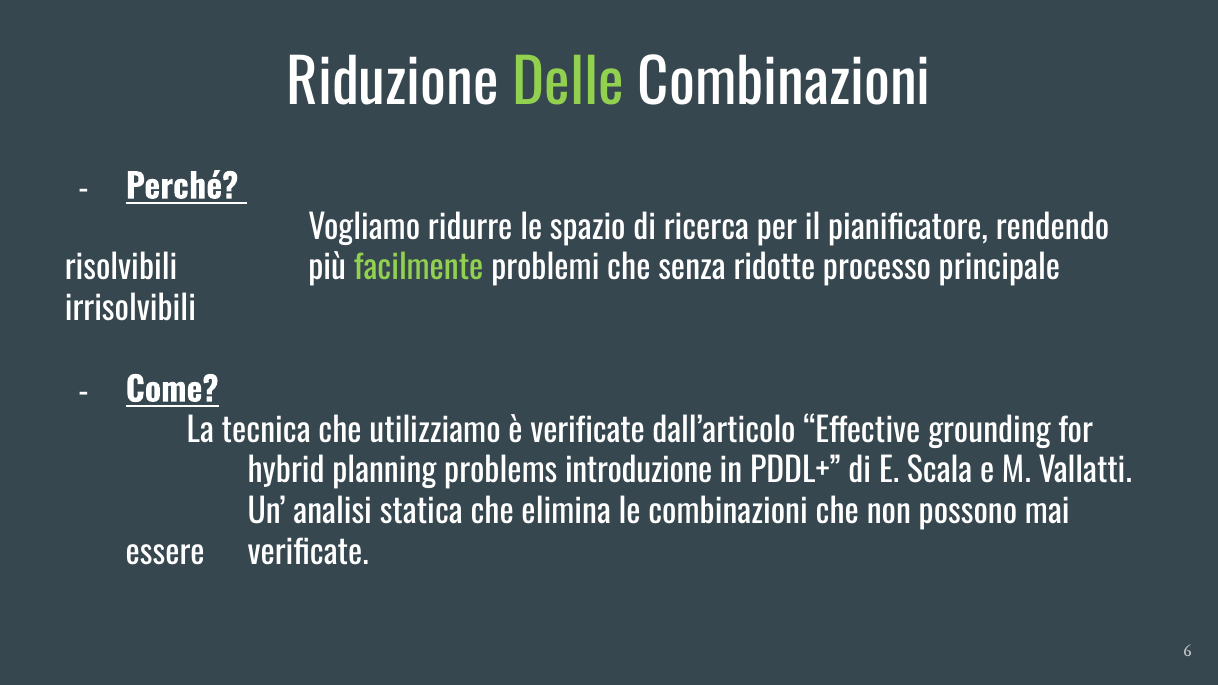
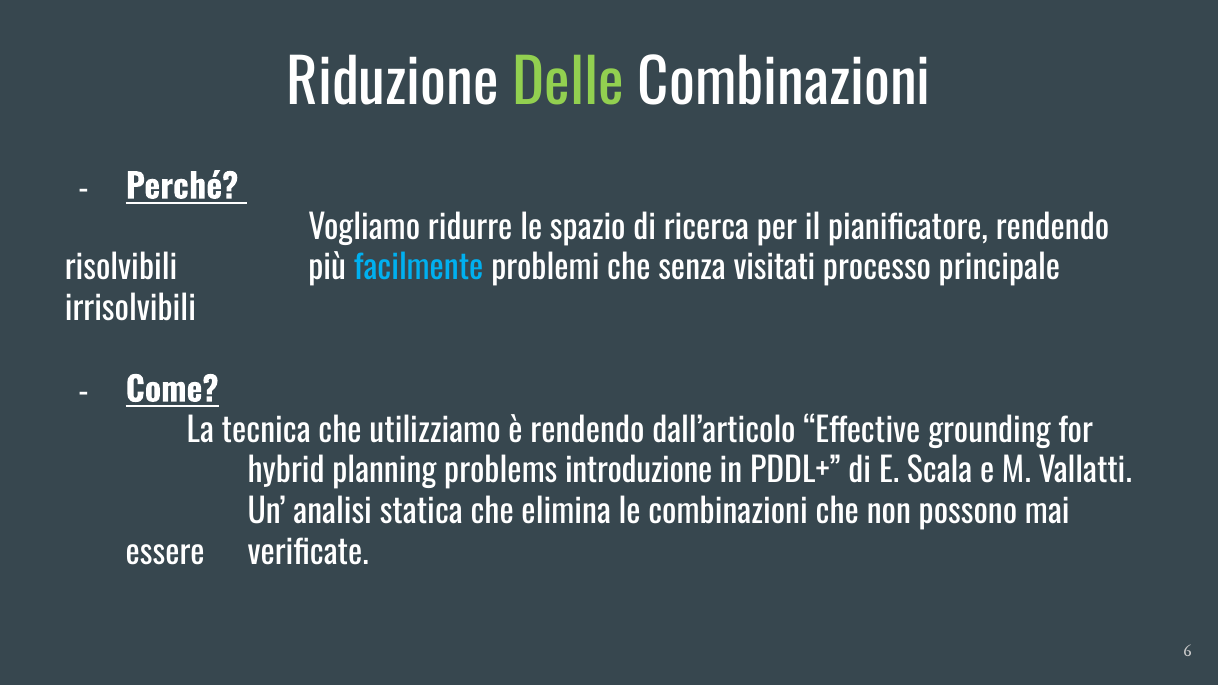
facilmente colour: light green -> light blue (419, 269)
ridotte: ridotte -> visitati (775, 269)
è verificate: verificate -> rendendo (588, 431)
